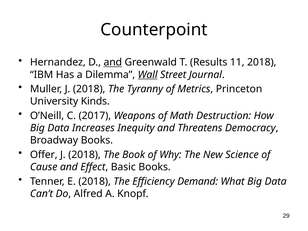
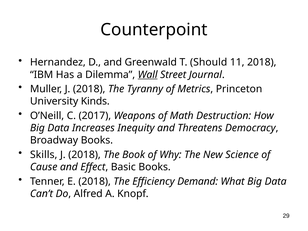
and underline: present -> none (113, 62)
Results: Results -> Should (209, 62)
Offer: Offer -> Skills (44, 155)
